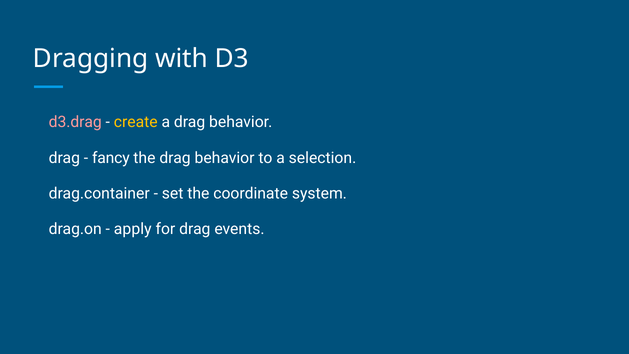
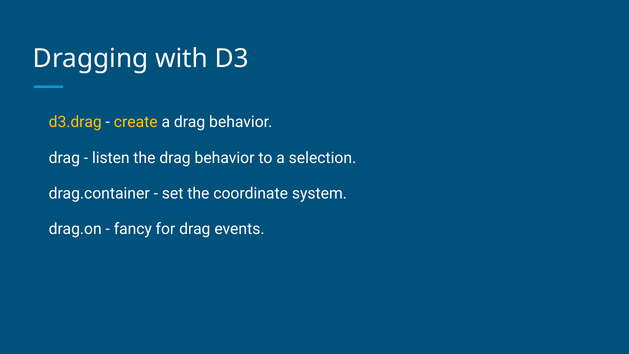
d3.drag colour: pink -> yellow (75, 122)
fancy: fancy -> listen (111, 158)
apply: apply -> fancy (133, 229)
